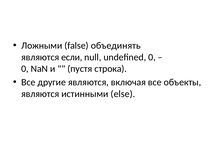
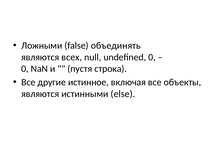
если: если -> всех (72, 57)
другие являются: являются -> истинное (88, 83)
